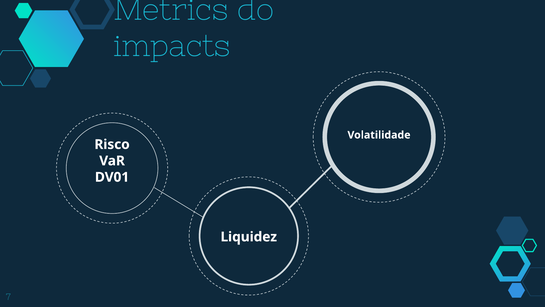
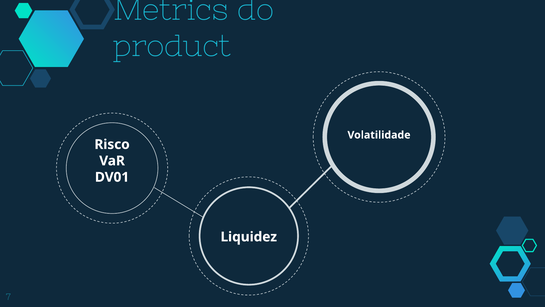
impacts: impacts -> product (172, 46)
